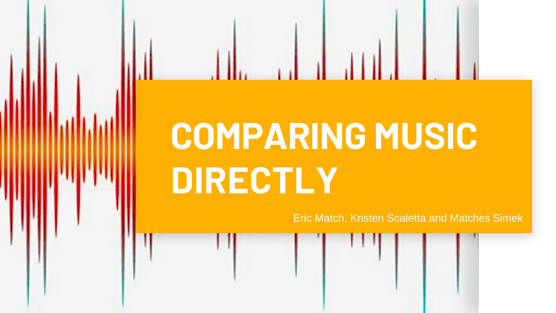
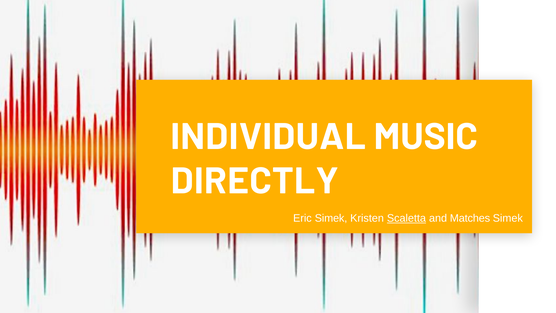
COMPARING: COMPARING -> INDIVIDUAL (268, 137)
Eric Match: Match -> Simek (331, 218)
Scaletta underline: none -> present (406, 218)
